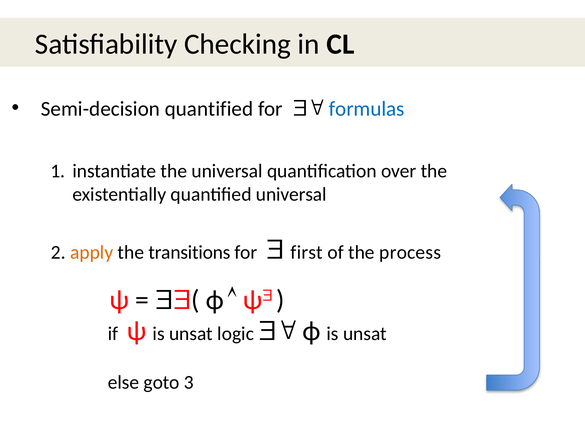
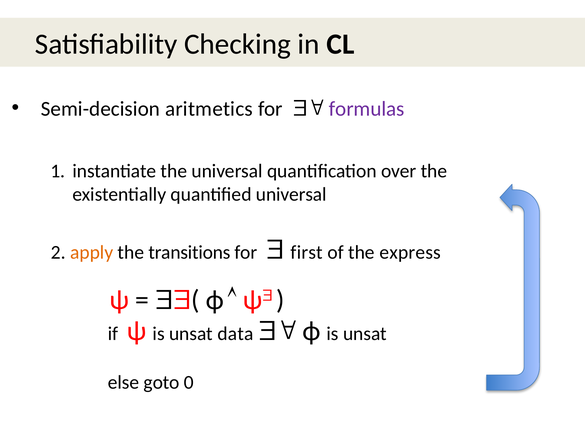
Semi-decision quantified: quantified -> aritmetics (209, 109)
formulas colour: blue -> purple (367, 109)
process: process -> express (410, 252)
logic: logic -> data (236, 334)
3: 3 -> 0 (189, 382)
